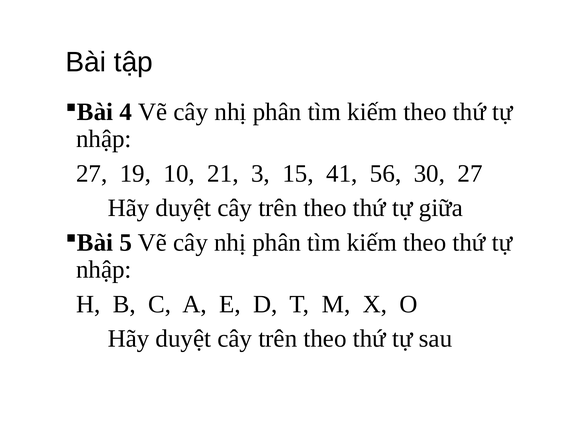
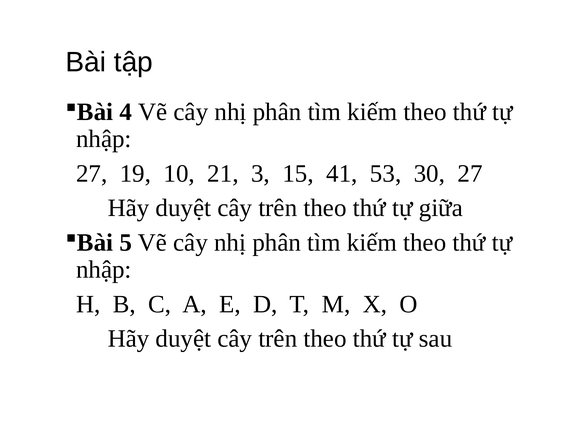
56: 56 -> 53 (386, 174)
